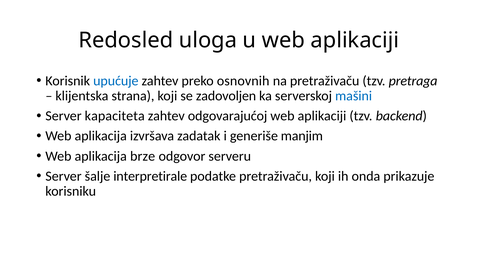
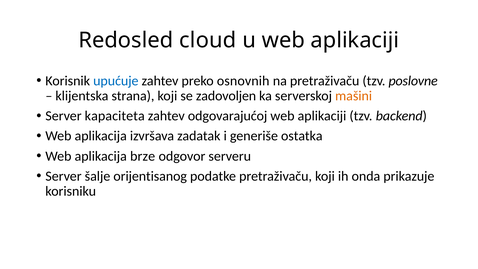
uloga: uloga -> cloud (208, 40)
pretraga: pretraga -> poslovne (413, 81)
mašini colour: blue -> orange (354, 96)
manjim: manjim -> ostatka (302, 136)
interpretirale: interpretirale -> orijentisanog (150, 176)
